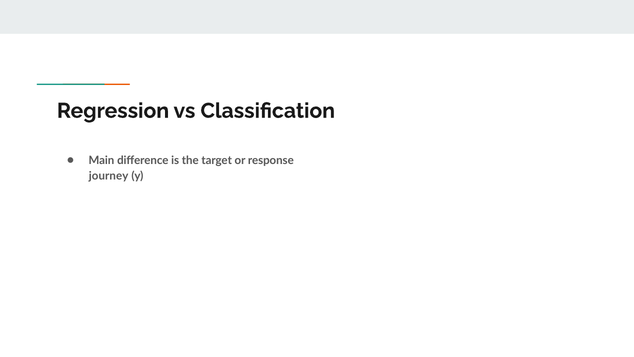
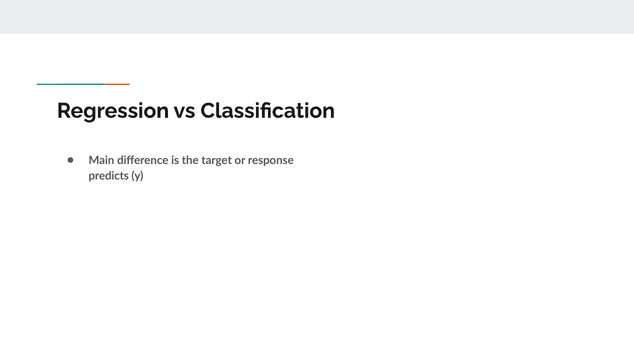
journey: journey -> predicts (109, 176)
